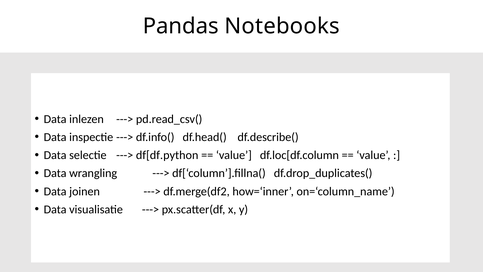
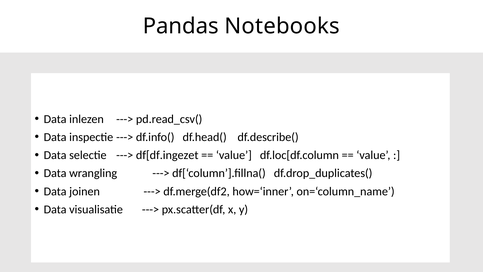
df[df.python: df[df.python -> df[df.ingezet (167, 155)
